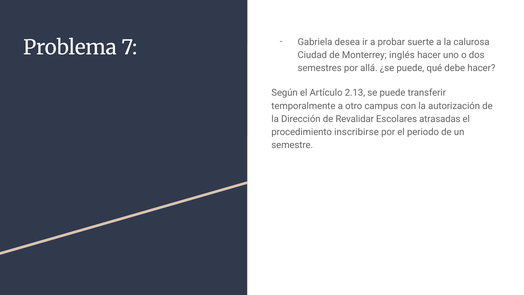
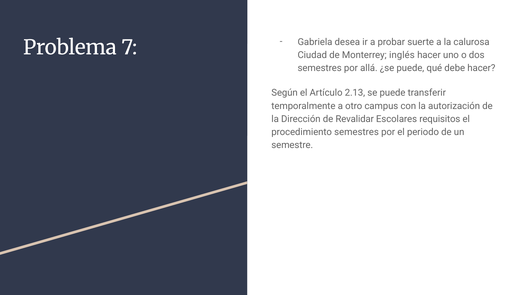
atrasadas: atrasadas -> requisitos (440, 119)
procedimiento inscribirse: inscribirse -> semestres (357, 132)
